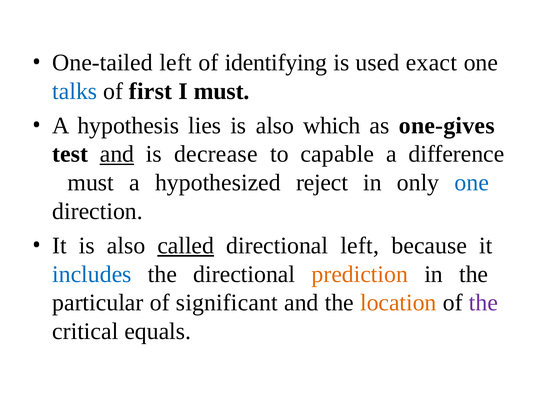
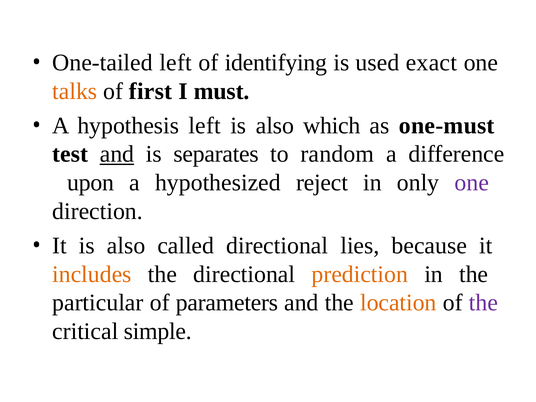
talks colour: blue -> orange (75, 91)
hypothesis lies: lies -> left (205, 125)
one-gives: one-gives -> one-must (447, 125)
decrease: decrease -> separates (216, 154)
capable: capable -> random (337, 154)
must: must -> upon (91, 183)
one colour: blue -> purple (472, 183)
called underline: present -> none (186, 246)
directional left: left -> lies (360, 246)
includes colour: blue -> orange (92, 274)
significant: significant -> parameters (227, 303)
equals: equals -> simple (158, 331)
